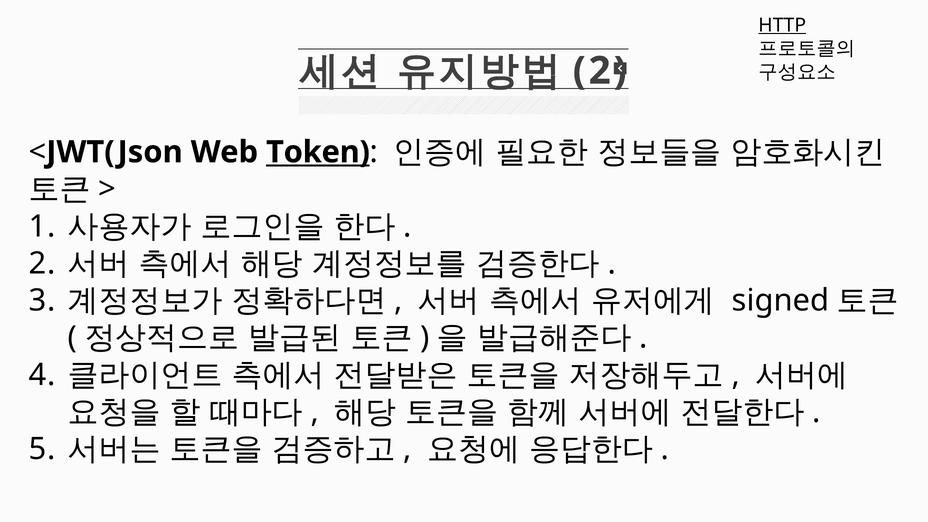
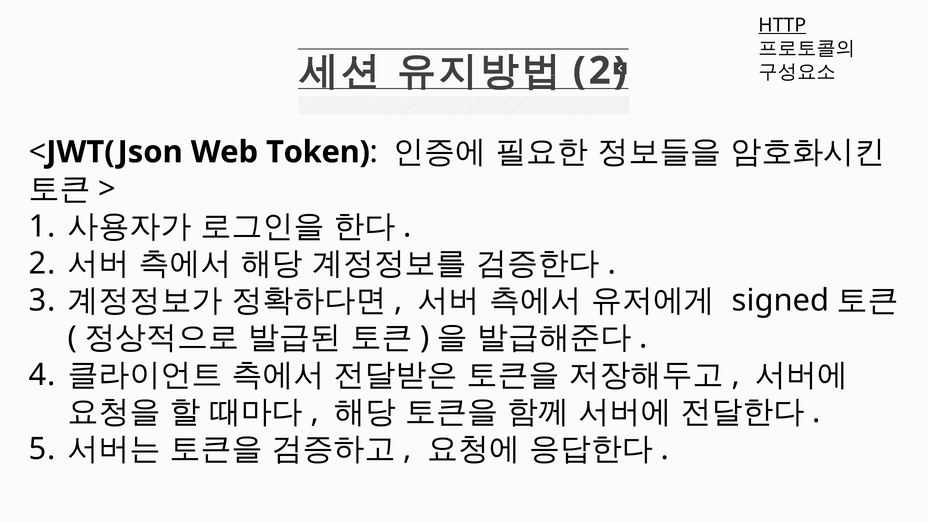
Token underline: present -> none (318, 152)
